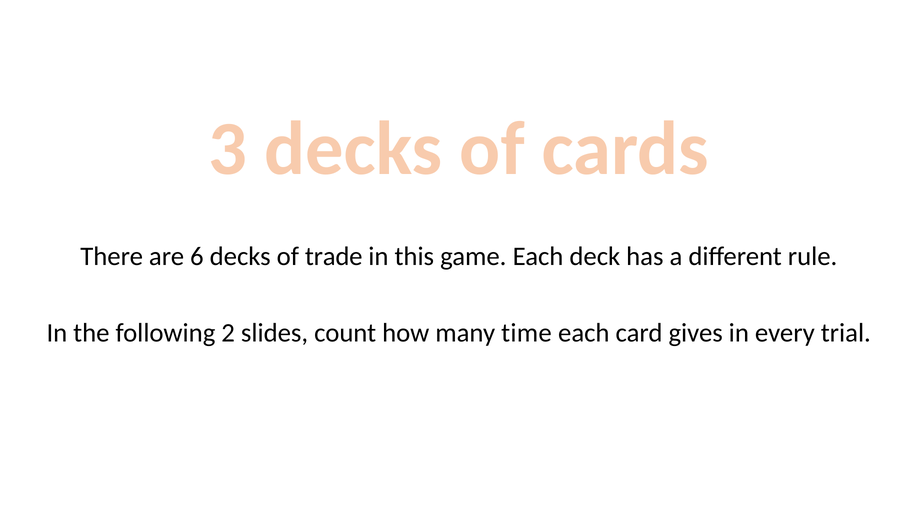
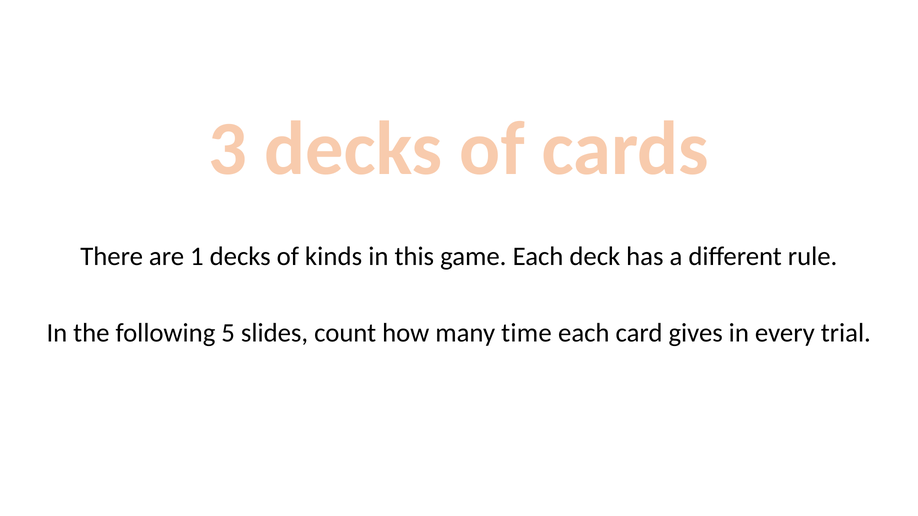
6: 6 -> 1 (197, 256)
trade: trade -> kinds (334, 256)
2: 2 -> 5 (228, 333)
